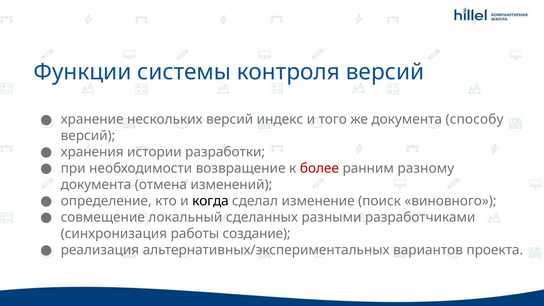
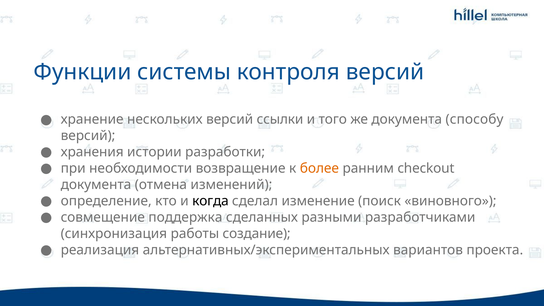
индекс: индекс -> ссылки (280, 119)
более colour: red -> orange (319, 168)
разному: разному -> checkout (426, 168)
локальный: локальный -> поддержка (185, 217)
